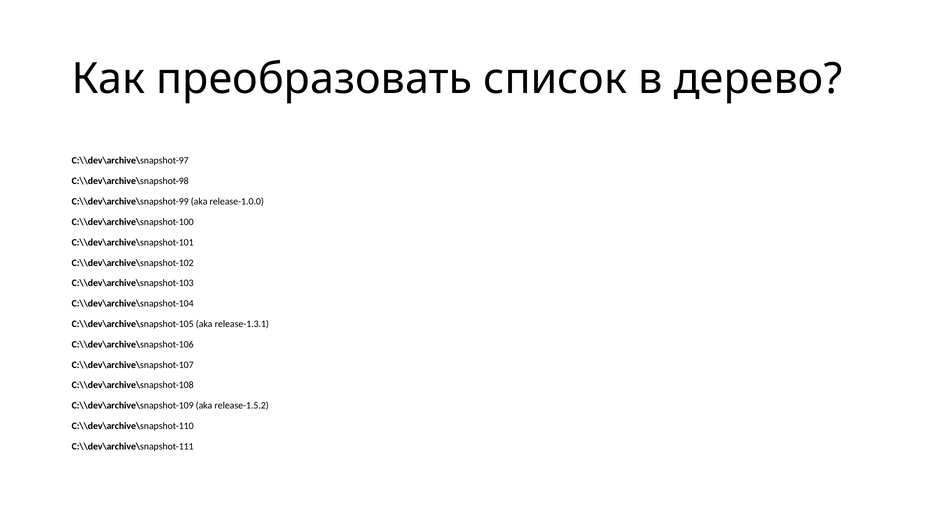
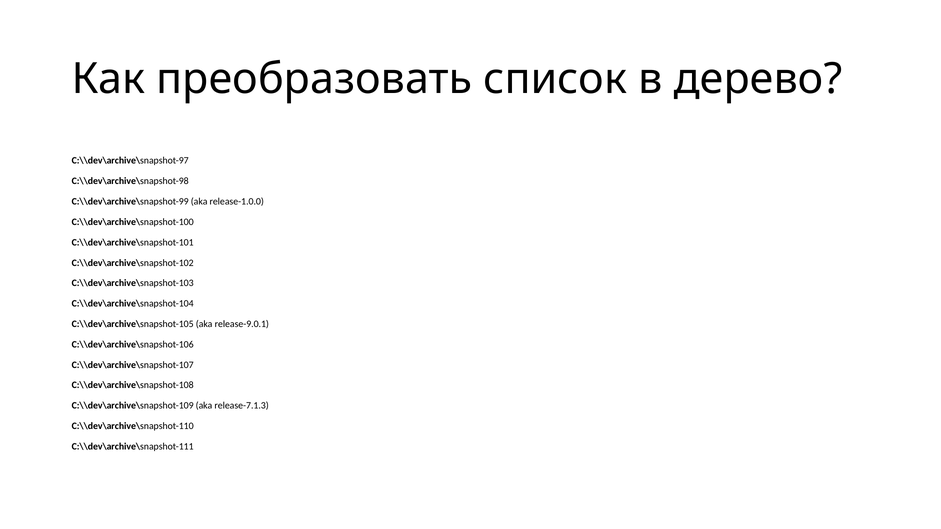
release-1.3.1: release-1.3.1 -> release-9.0.1 (242, 324)
release-1.5.2: release-1.5.2 -> release-7.1.3 (242, 406)
